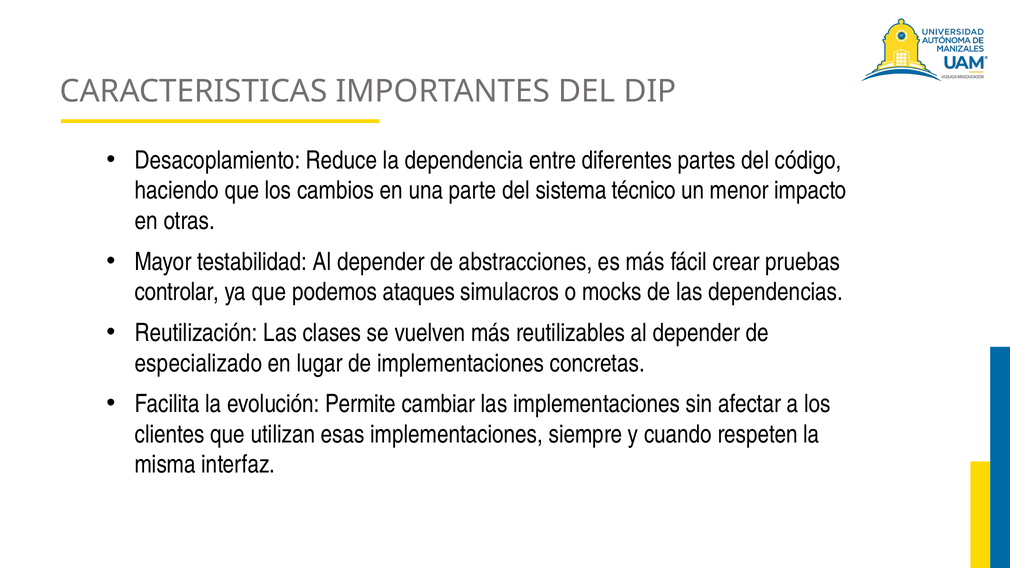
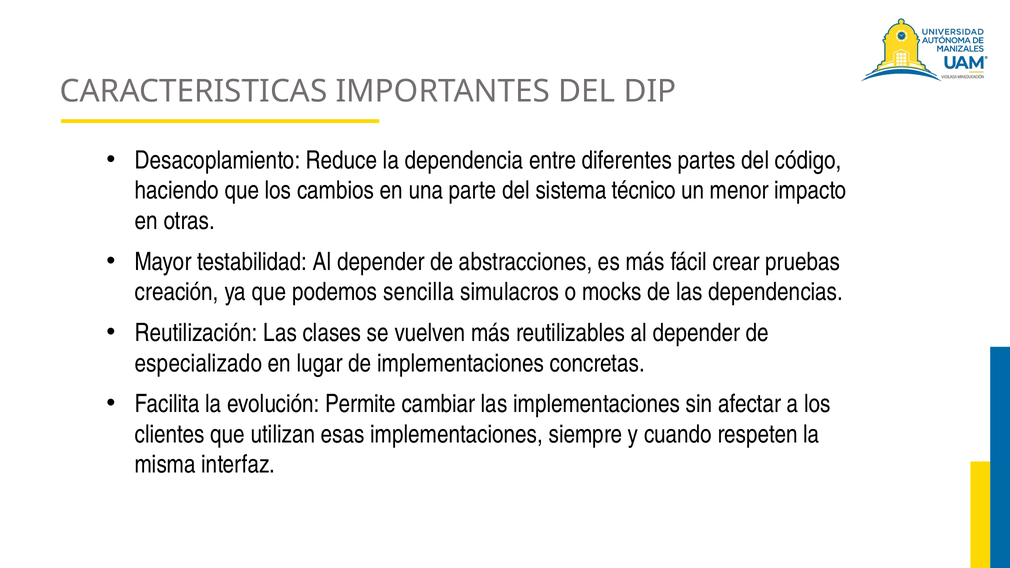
controlar: controlar -> creación (177, 292)
ataques: ataques -> sencilla (419, 292)
